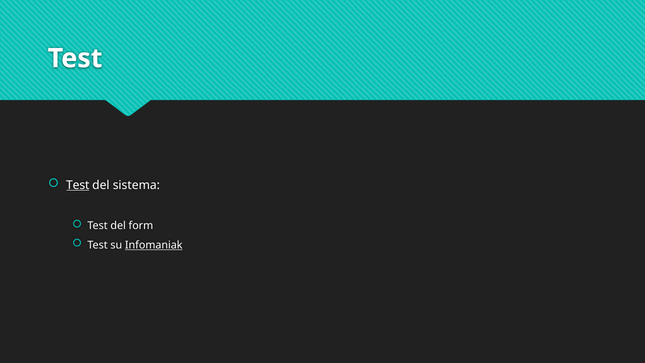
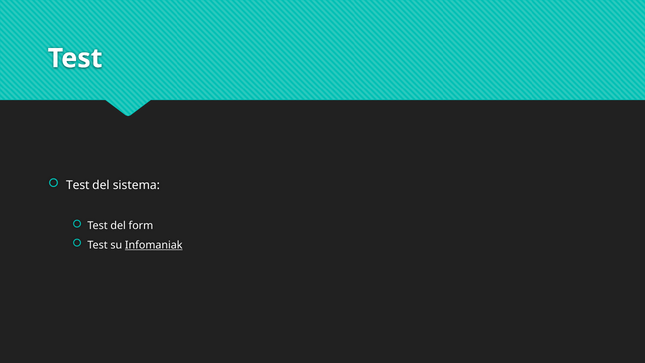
Test underline: present -> none (78, 185)
